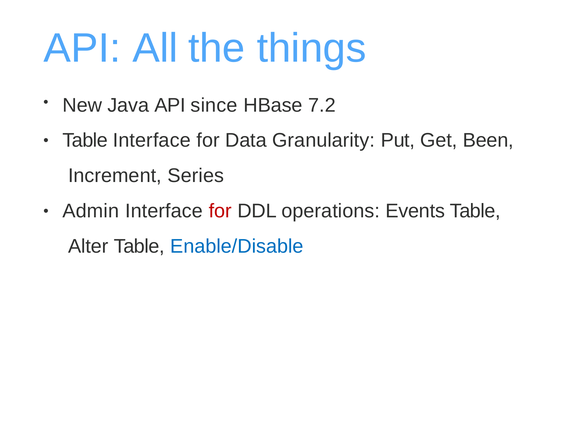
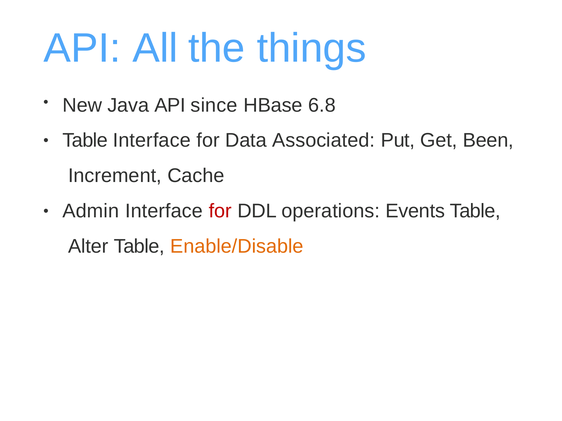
7.2: 7.2 -> 6.8 (322, 105)
Granularity: Granularity -> Associated (324, 141)
Series: Series -> Cache (196, 176)
Enable/Disable colour: blue -> orange (237, 247)
